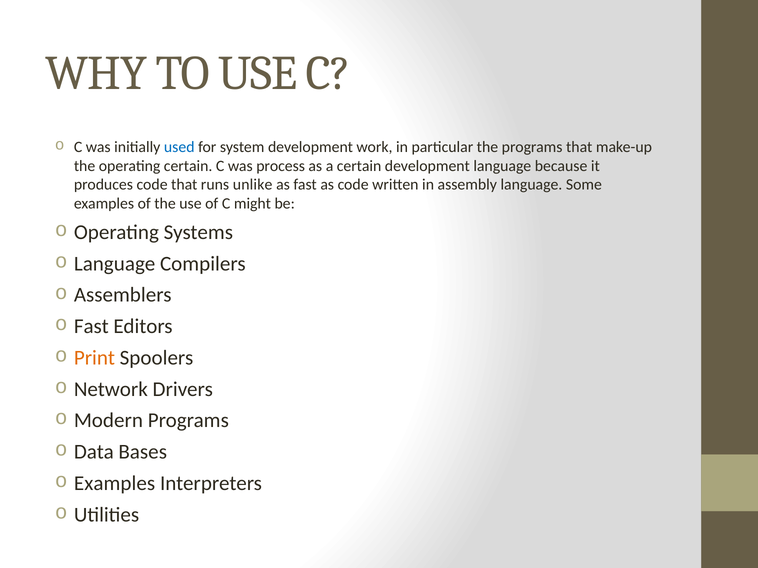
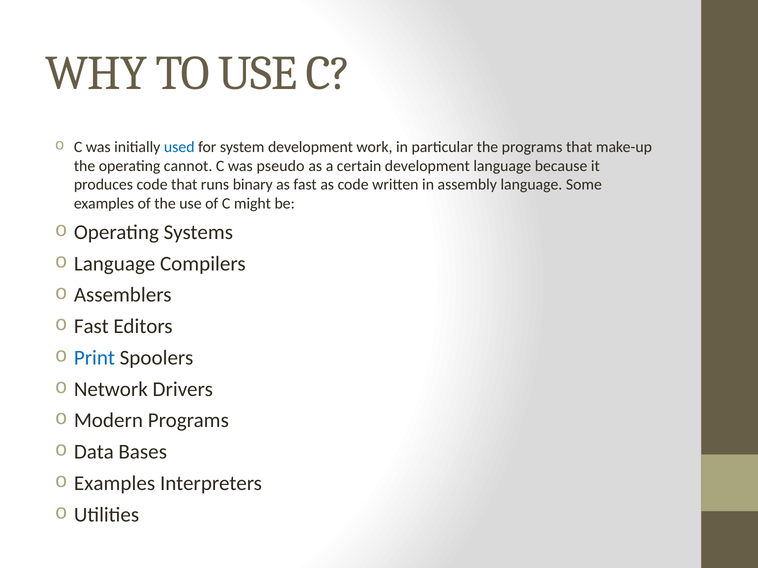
operating certain: certain -> cannot (188, 166)
process: process -> pseudo (281, 166)
unlike: unlike -> binary (253, 185)
Print colour: orange -> blue (94, 358)
